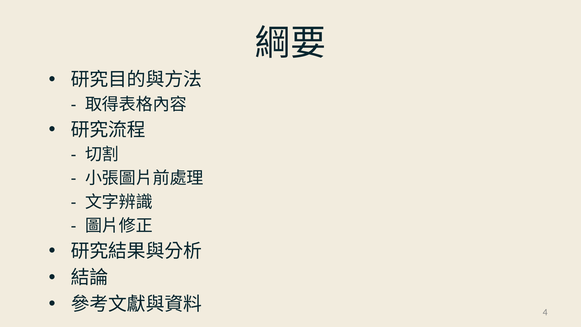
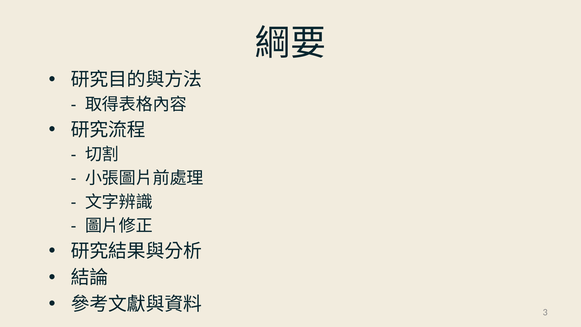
4: 4 -> 3 (545, 312)
